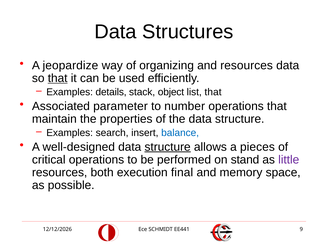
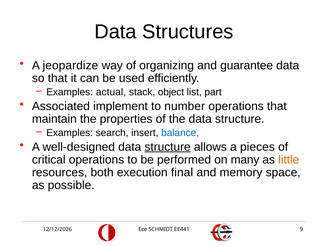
and resources: resources -> guarantee (247, 65)
that underline: present -> none (58, 78)
details: details -> actual (111, 92)
list that: that -> part (213, 92)
parameter: parameter -> implement (121, 106)
stand: stand -> many (245, 160)
little colour: purple -> orange (289, 160)
